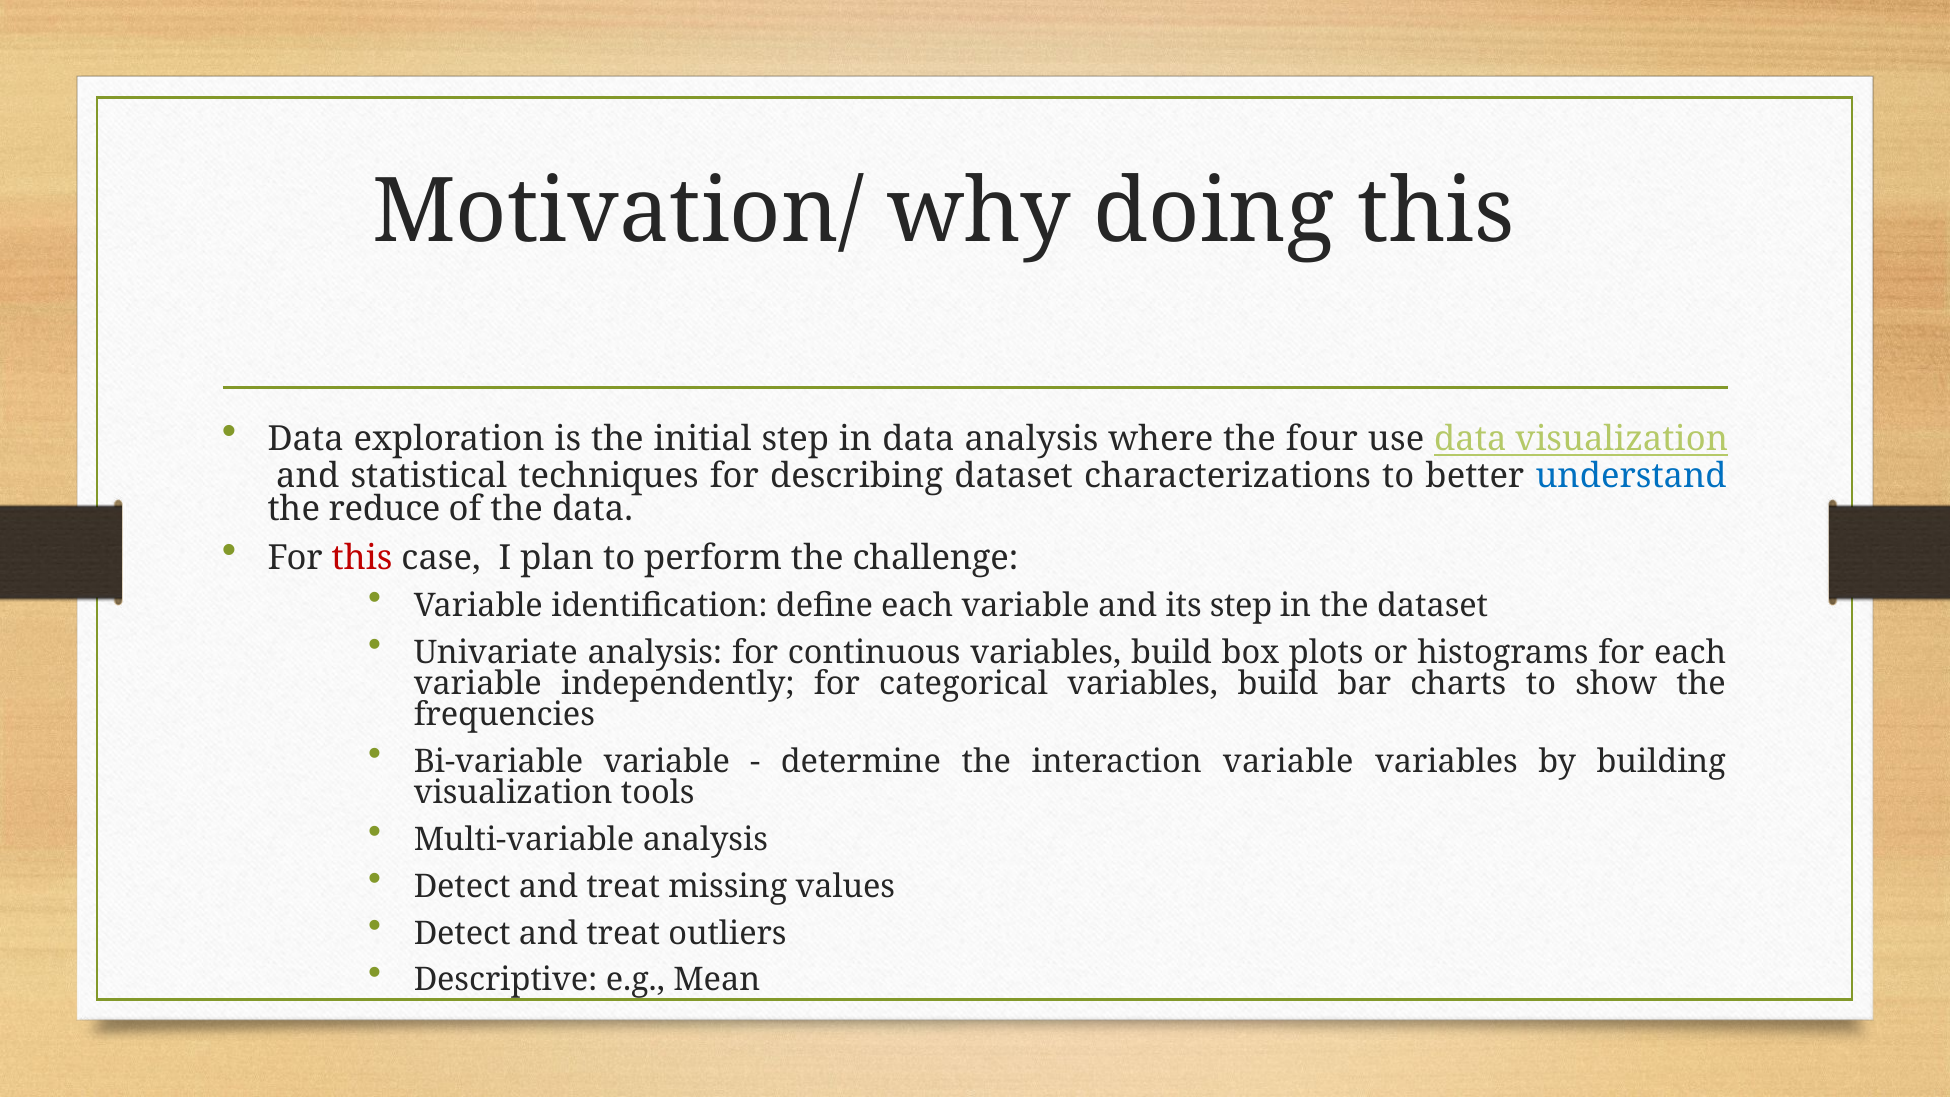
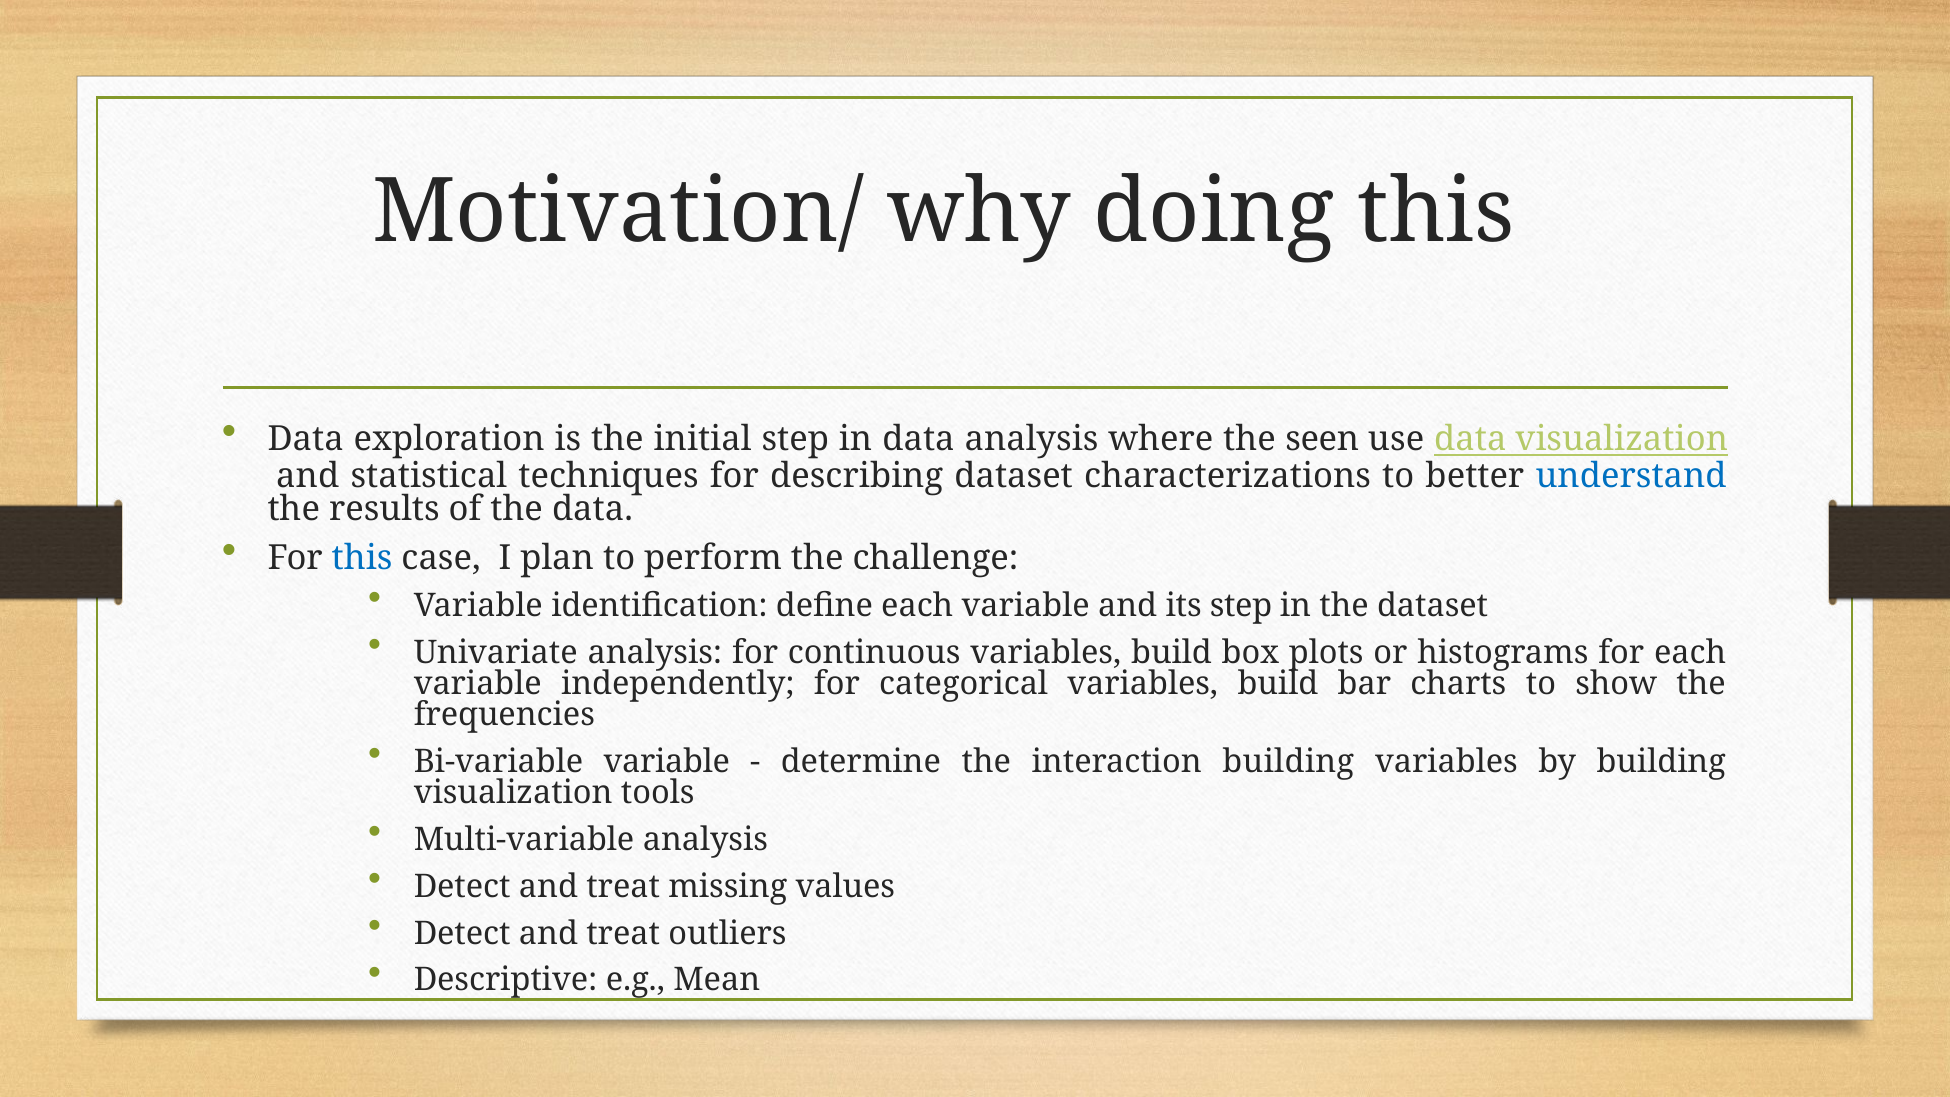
four: four -> seen (1322, 439)
reduce: reduce -> results (384, 509)
this colour: red -> blue (362, 558)
interaction variable: variable -> building (1288, 762)
